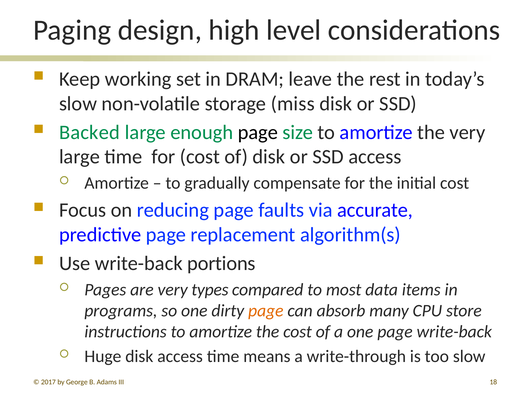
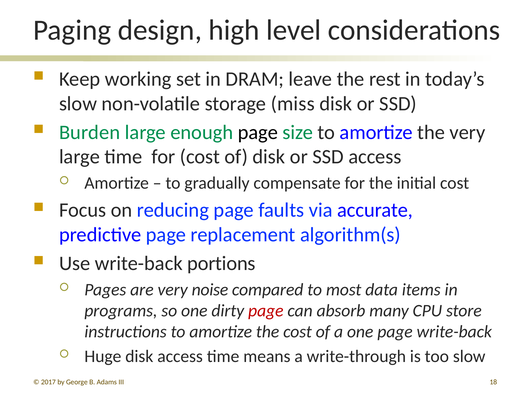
Backed: Backed -> Burden (90, 132)
types: types -> noise (210, 289)
page colour: orange -> red (266, 310)
